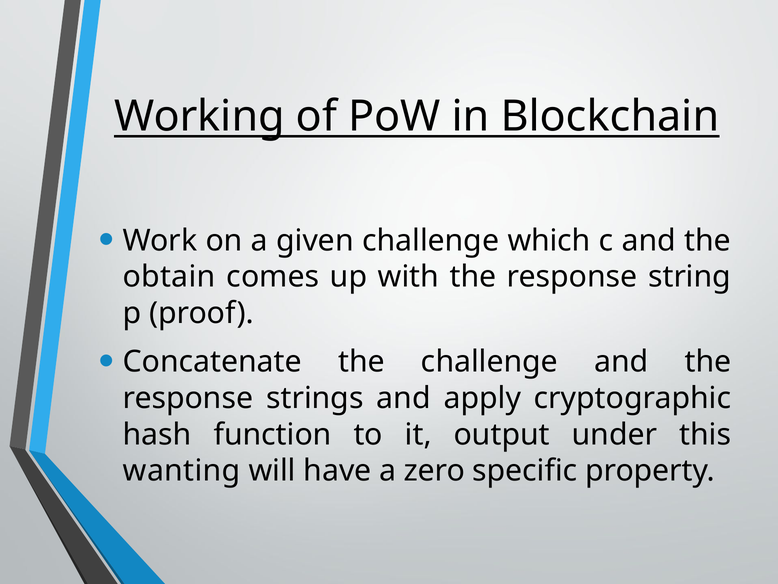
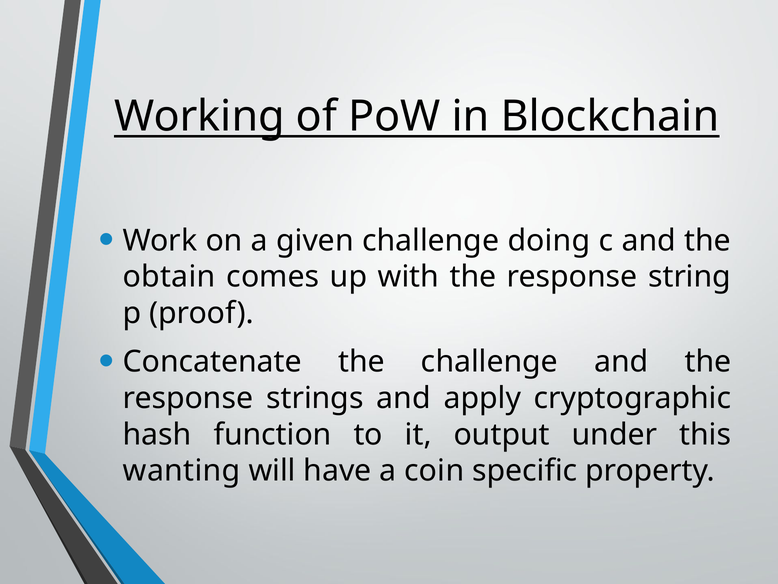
which: which -> doing (549, 240)
zero: zero -> coin (434, 470)
